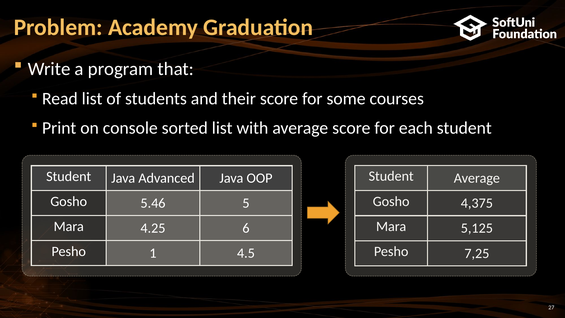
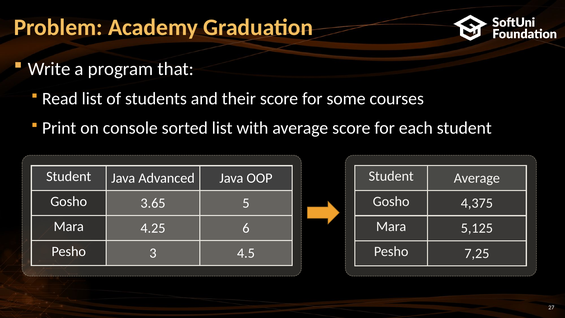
5.46: 5.46 -> 3.65 (153, 203)
1: 1 -> 3 (153, 253)
